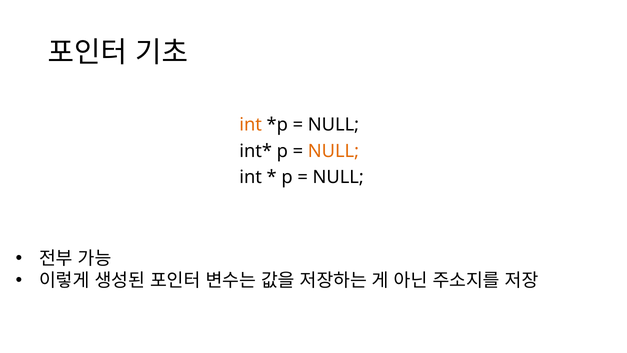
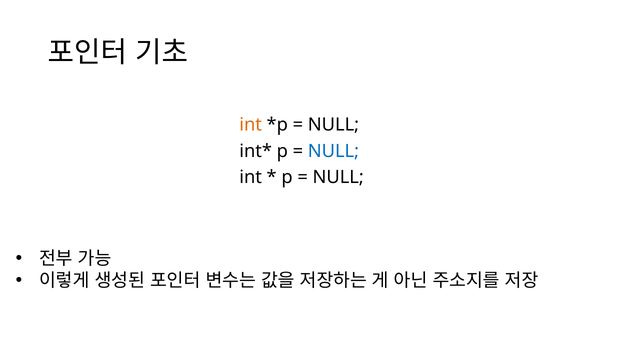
NULL colour: orange -> blue (333, 151)
